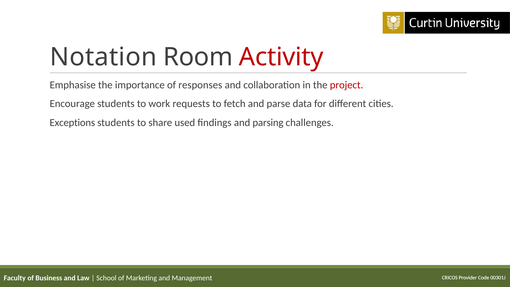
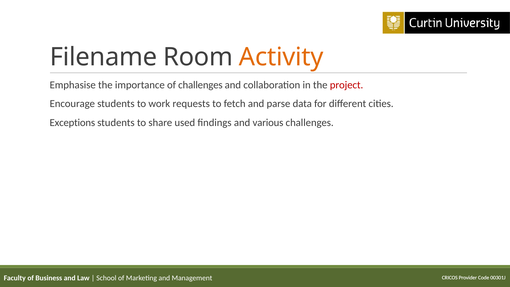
Notation: Notation -> Filename (104, 57)
Activity colour: red -> orange (281, 57)
of responses: responses -> challenges (200, 85)
parsing: parsing -> various (268, 123)
